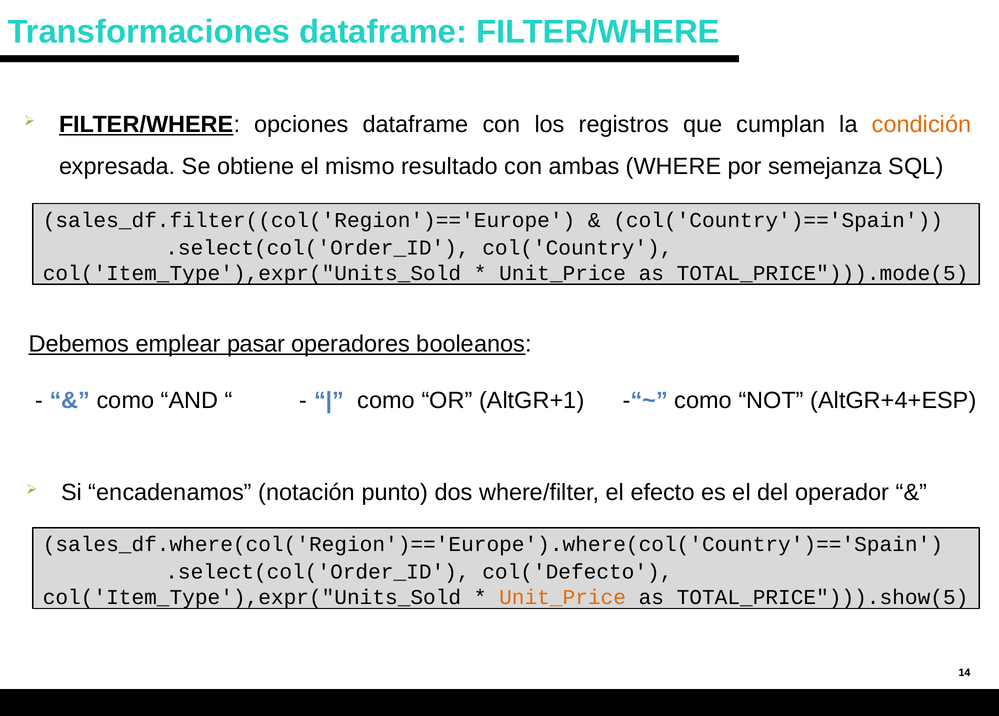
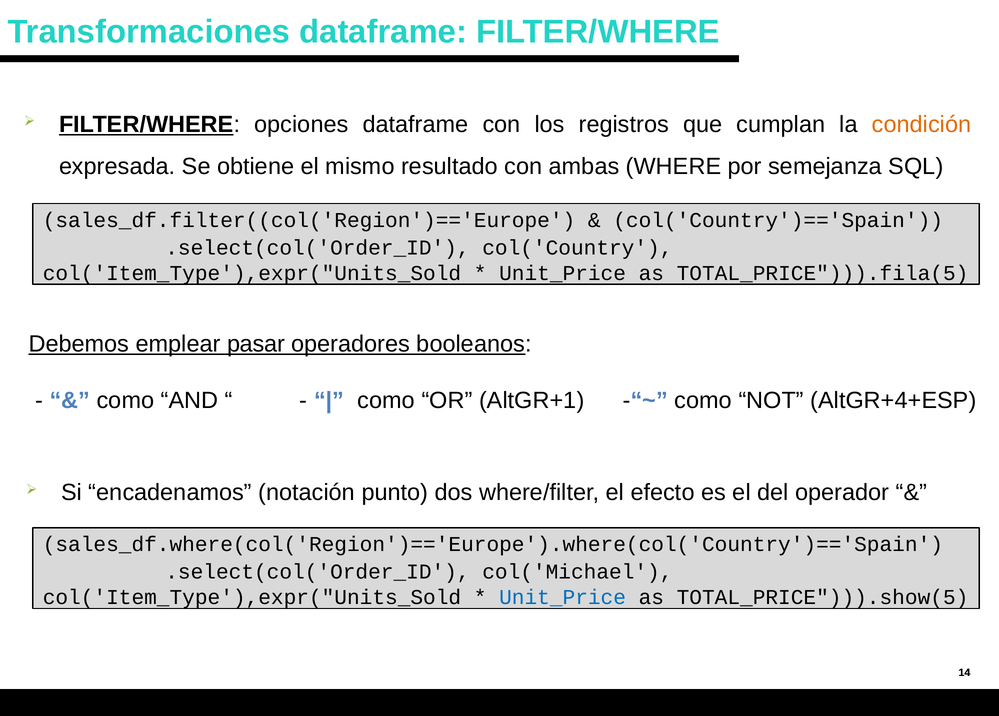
TOTAL_PRICE"))).mode(5: TOTAL_PRICE"))).mode(5 -> TOTAL_PRICE"))).fila(5 (823, 273)
col('Defecto: col('Defecto -> col('Michael (577, 572)
Unit_Price colour: orange -> blue (563, 597)
